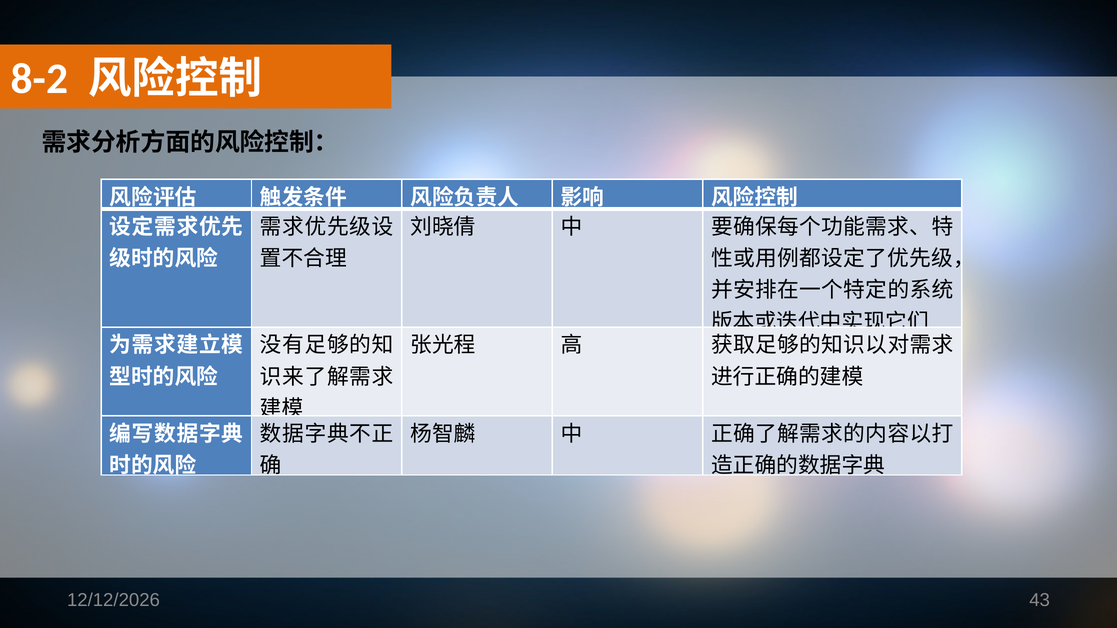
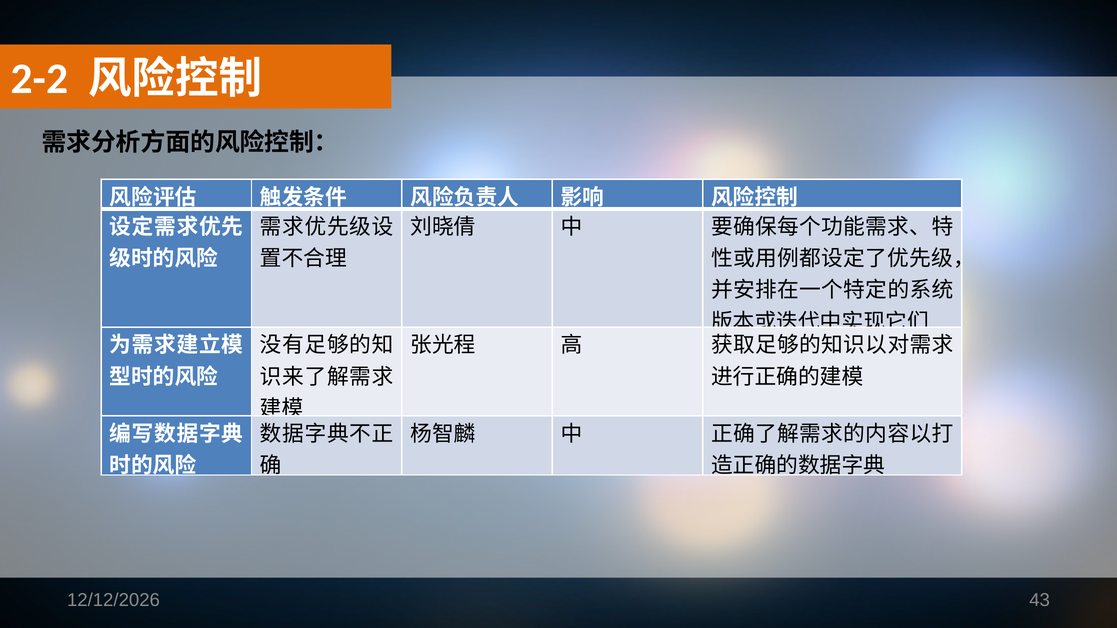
8-2: 8-2 -> 2-2 (40, 79)
